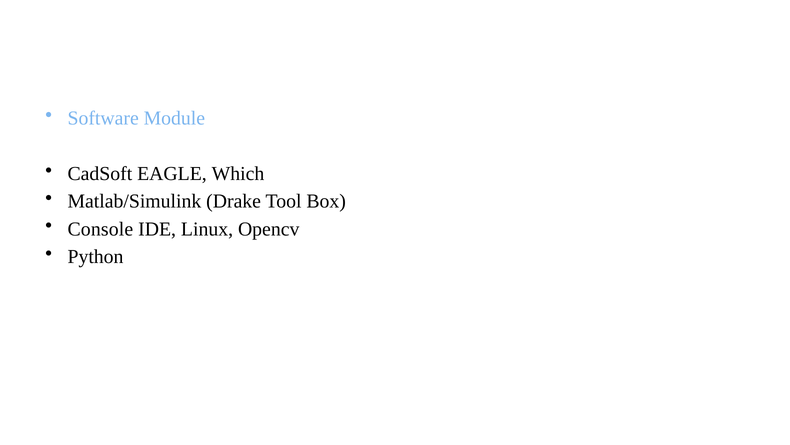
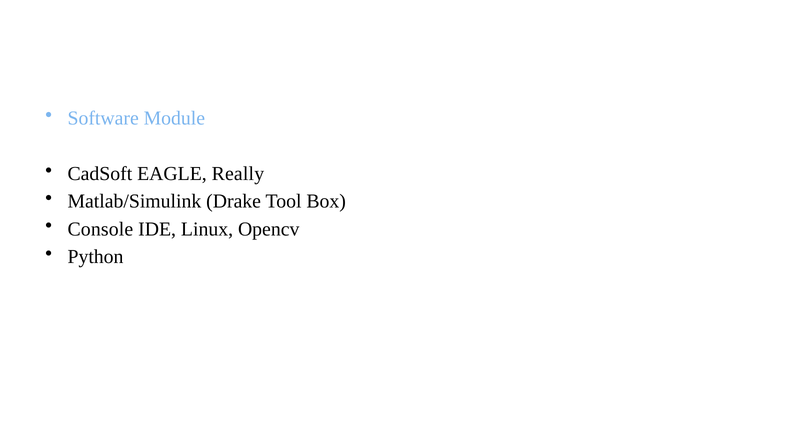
Which: Which -> Really (238, 174)
